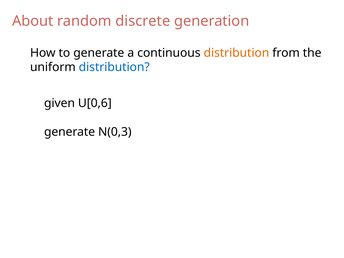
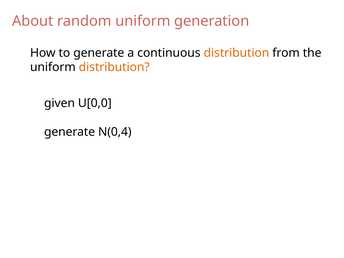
random discrete: discrete -> uniform (143, 21)
distribution colour: blue -> orange (114, 67)
U[0,6: U[0,6 -> U[0,0 (95, 103)
N(0,3: N(0,3 -> N(0,4 (115, 132)
